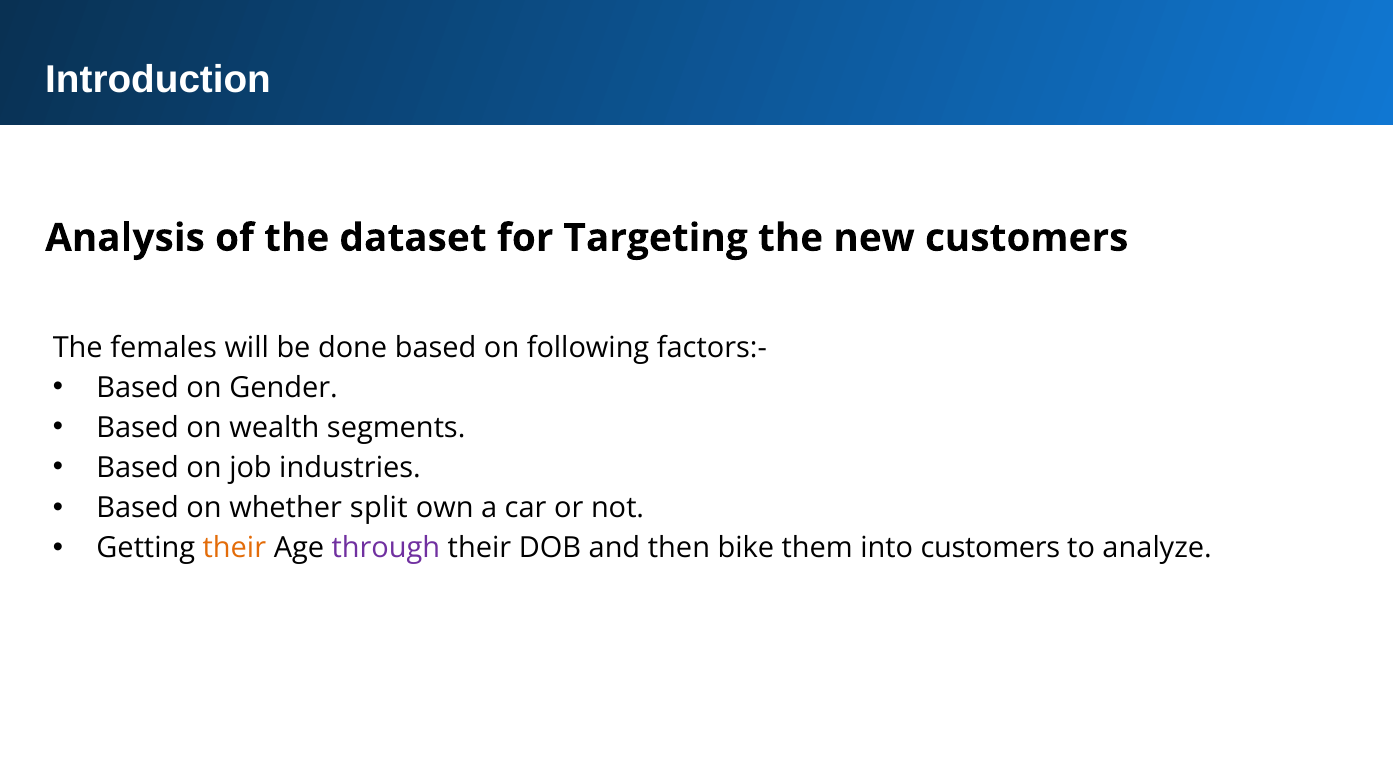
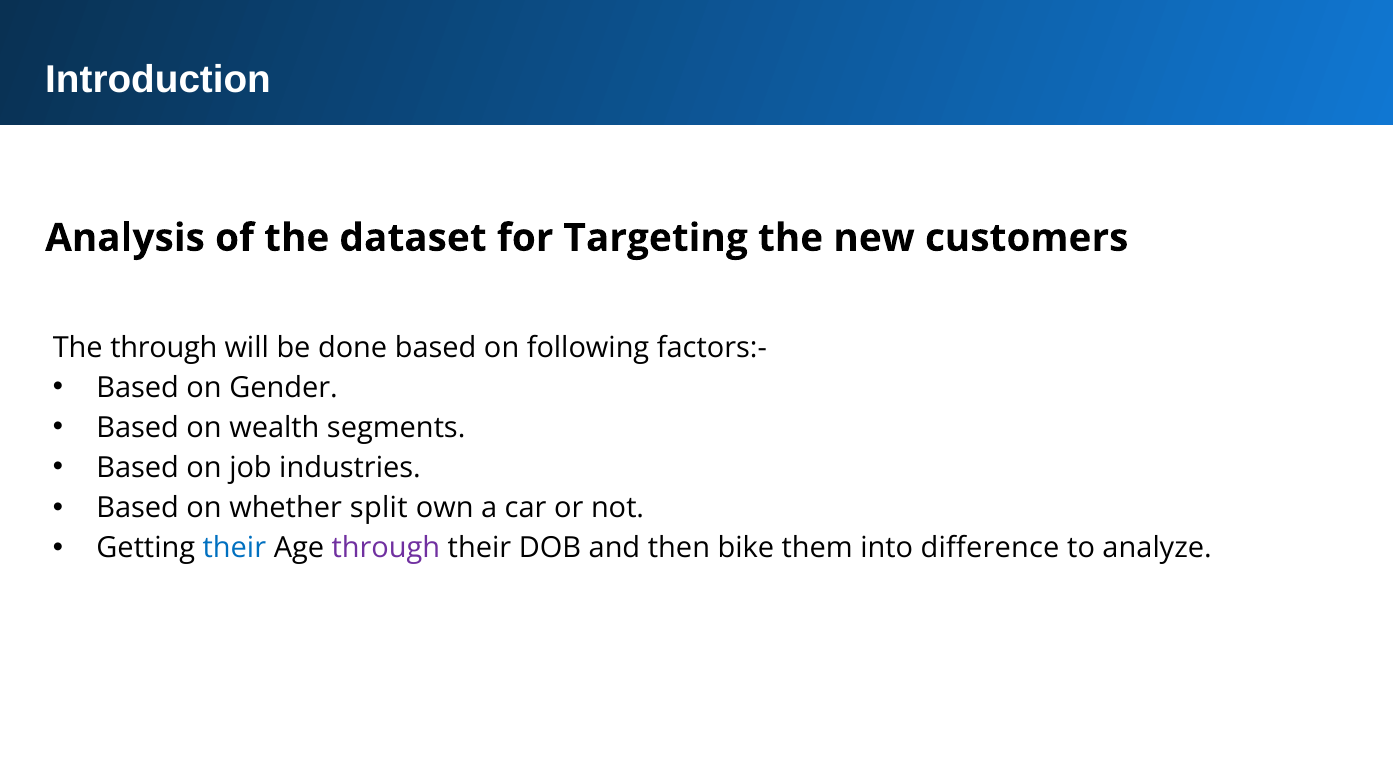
The females: females -> through (164, 348)
their colour: orange -> blue (234, 548)
into customers: customers -> difference (990, 548)
